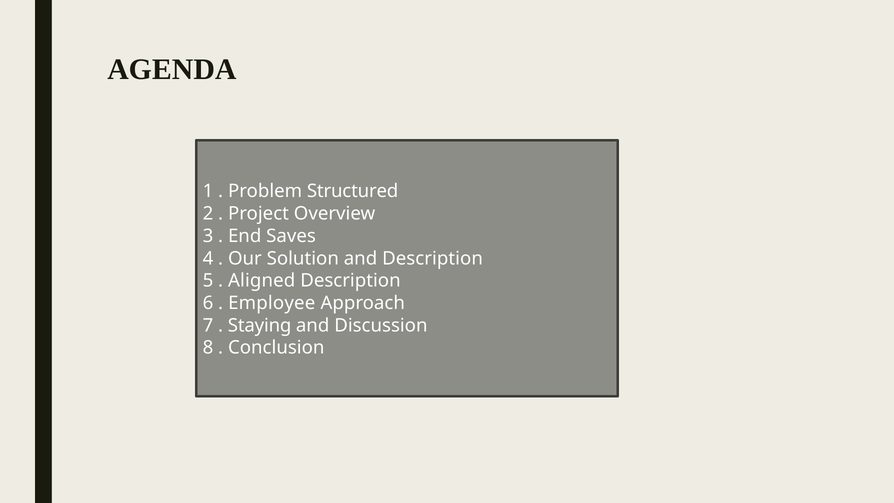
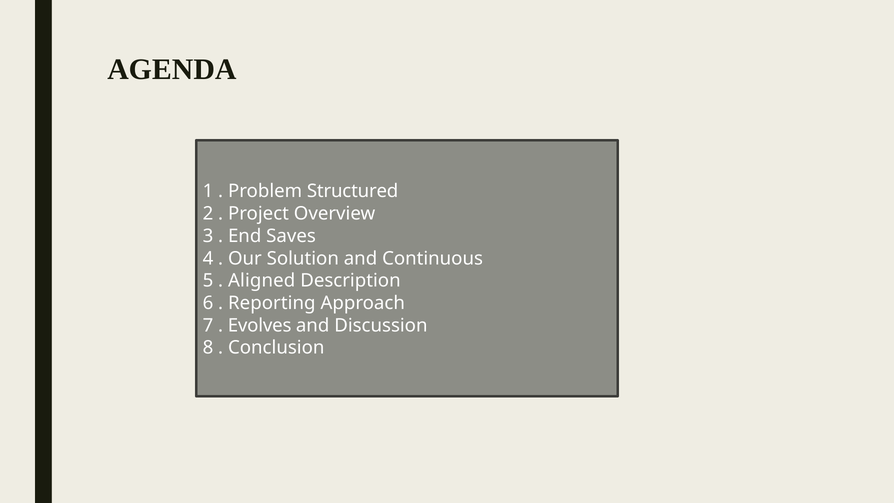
and Description: Description -> Continuous (433, 258)
Employee: Employee -> Reporting (272, 303)
Staying: Staying -> Evolves (260, 325)
